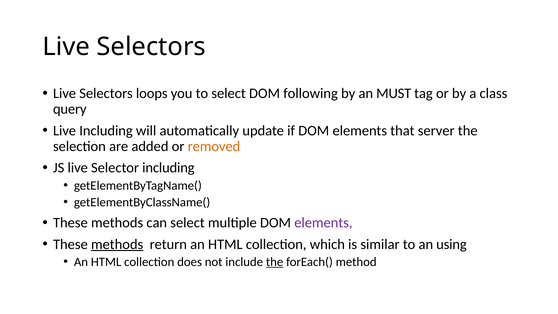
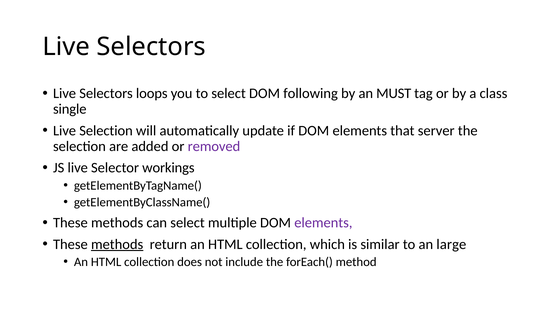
query: query -> single (70, 109)
Live Including: Including -> Selection (106, 131)
removed colour: orange -> purple (214, 146)
Selector including: including -> workings (168, 168)
using: using -> large (451, 244)
the underline: present -> none (275, 262)
